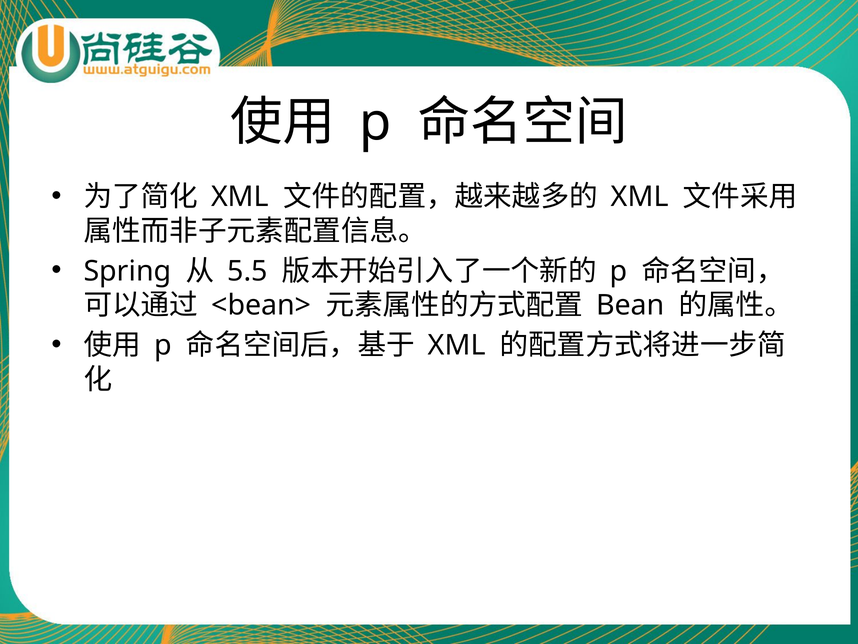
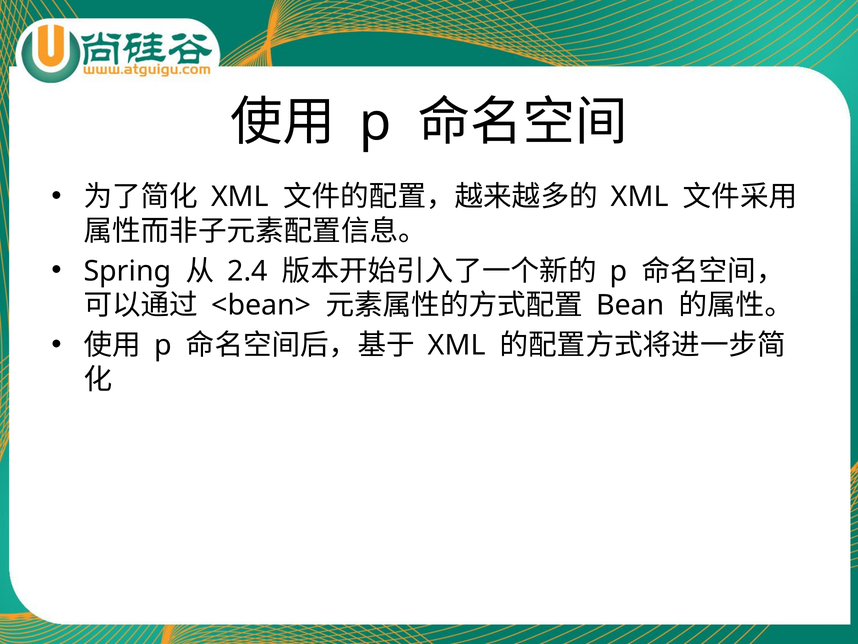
5.5: 5.5 -> 2.4 (248, 271)
